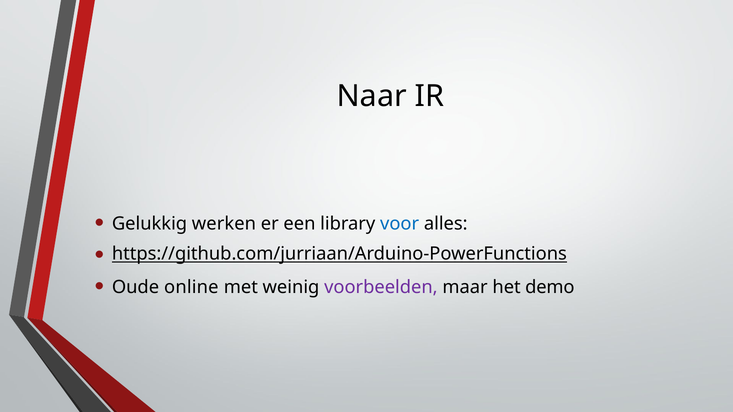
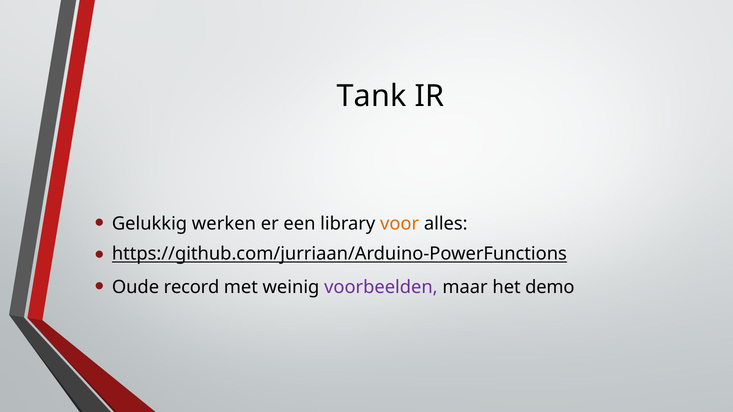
Naar: Naar -> Tank (372, 96)
voor colour: blue -> orange (400, 224)
online: online -> record (192, 287)
